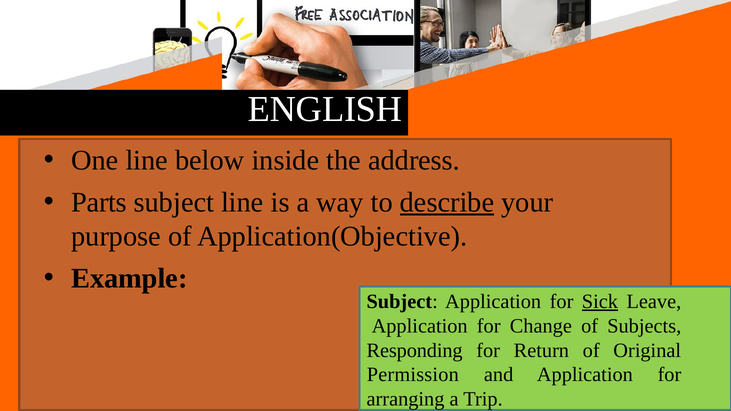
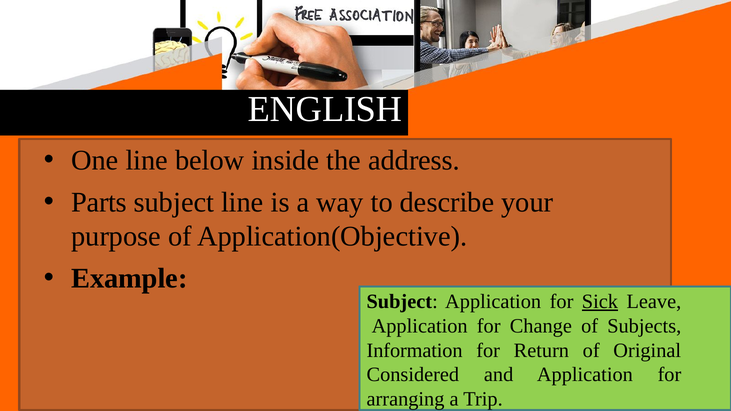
describe underline: present -> none (447, 202)
Responding: Responding -> Information (415, 351)
Permission: Permission -> Considered (413, 375)
